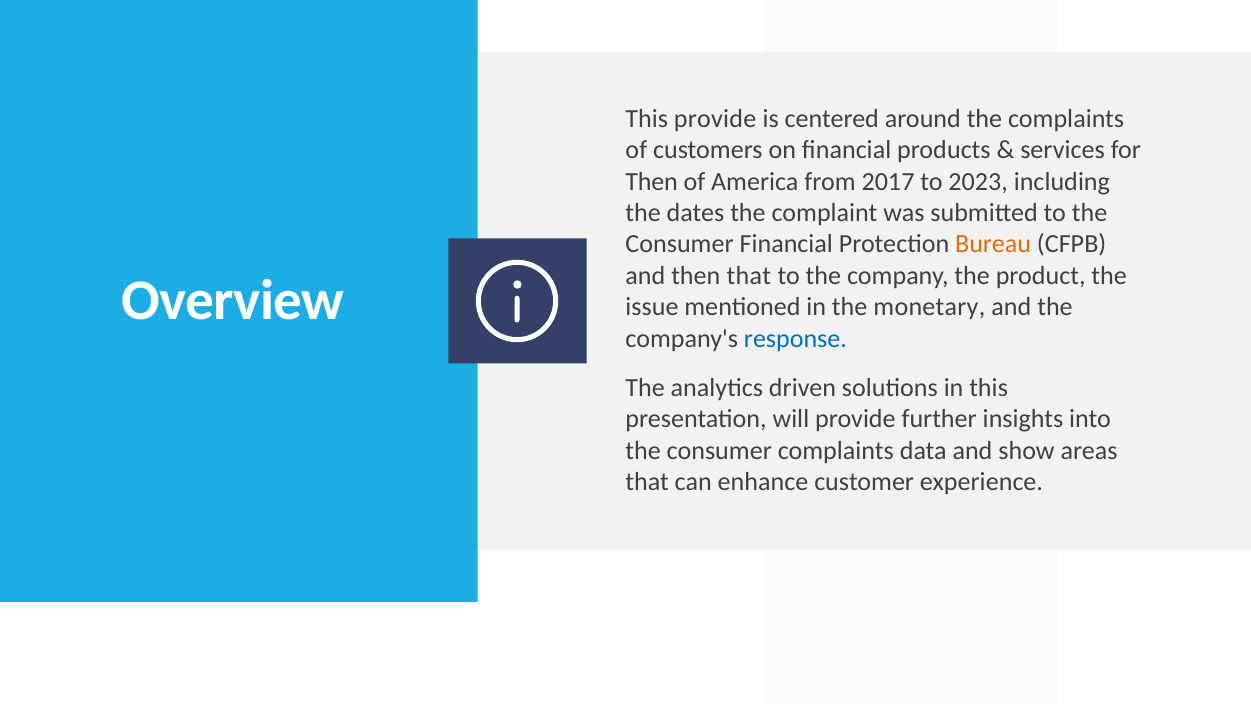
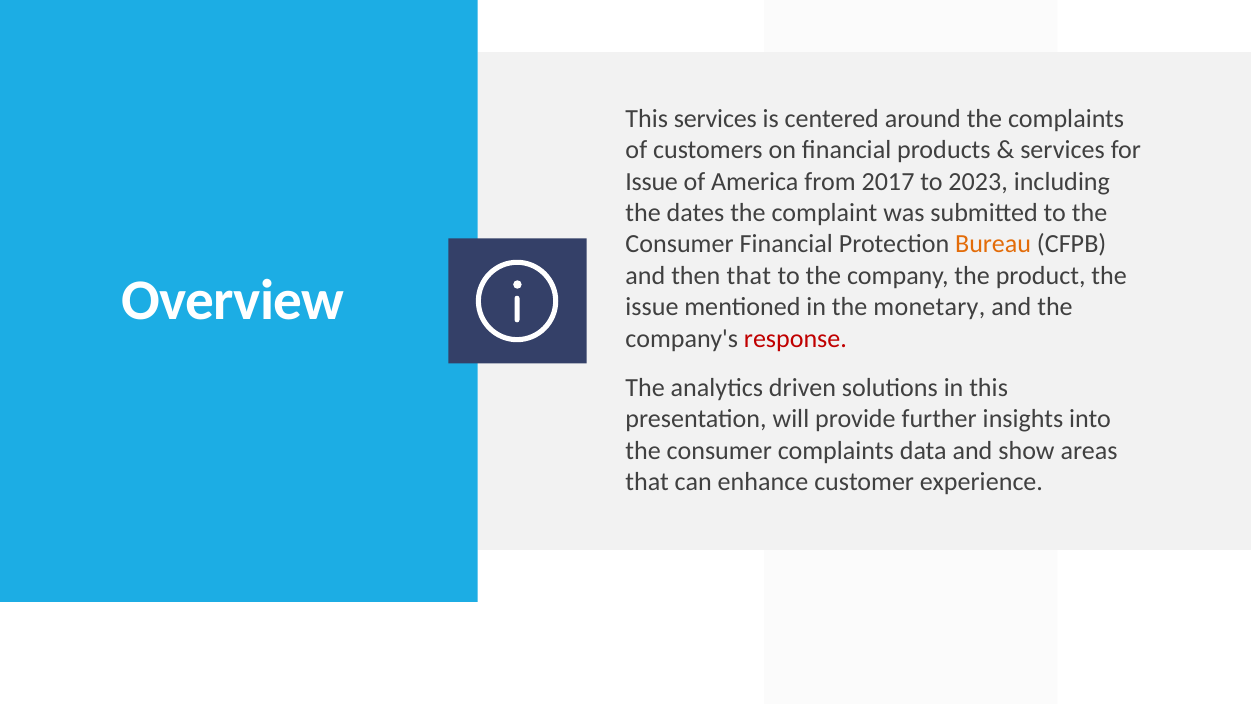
This provide: provide -> services (715, 119)
Then: Then -> Issue (652, 182)
response colour: blue -> red (795, 338)
